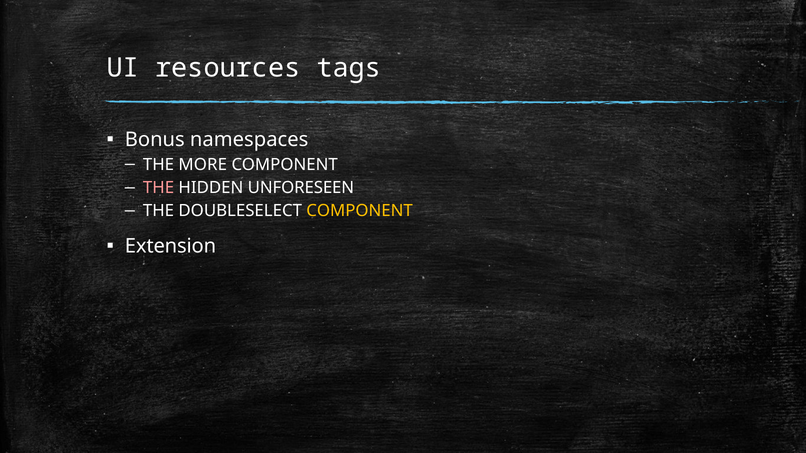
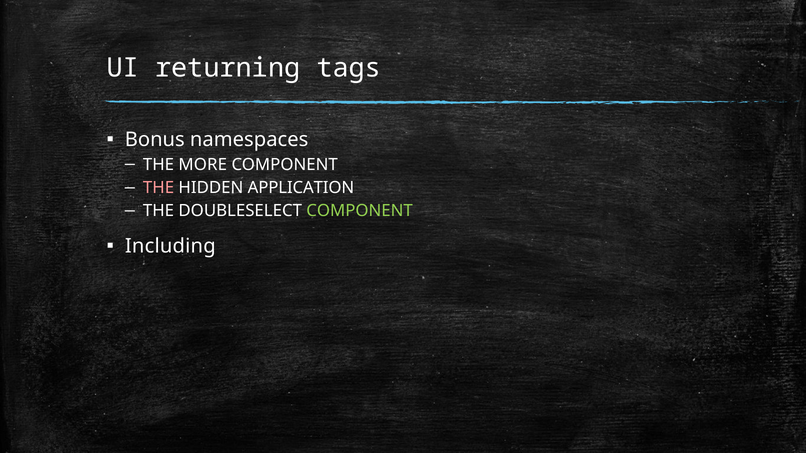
resources: resources -> returning (228, 68)
UNFORESEEN: UNFORESEEN -> APPLICATION (301, 188)
COMPONENT colour: yellow -> light green (360, 211)
Extension: Extension -> Including (170, 246)
